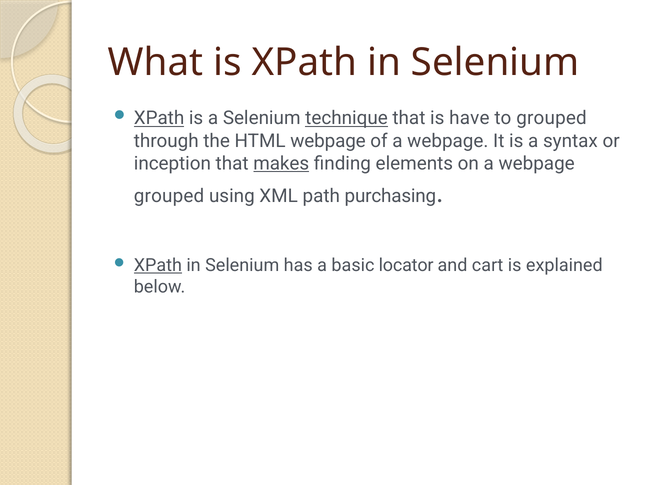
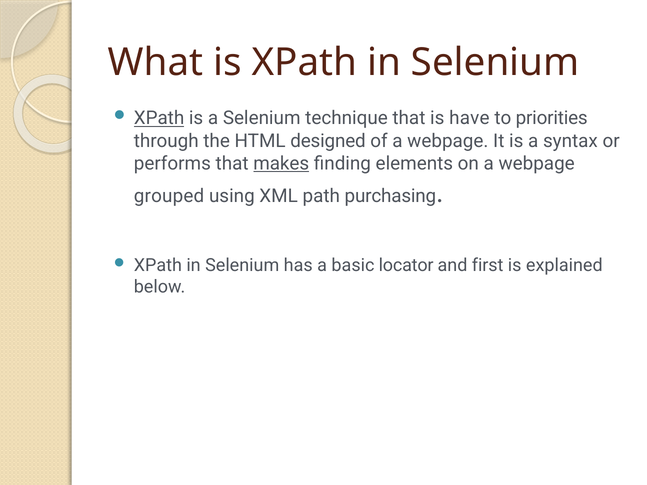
technique underline: present -> none (346, 118)
to grouped: grouped -> priorities (552, 118)
HTML webpage: webpage -> designed (328, 141)
inception: inception -> performs (172, 164)
XPath underline: present -> none (158, 266)
cart: cart -> first (488, 266)
